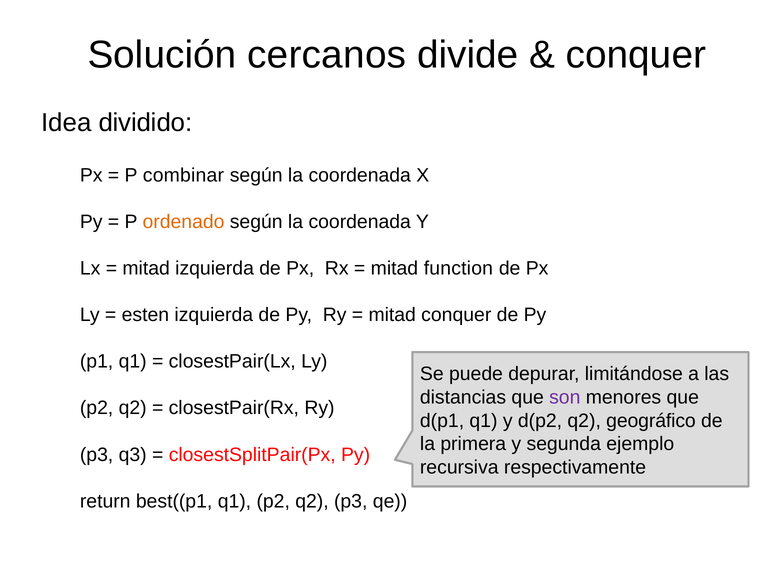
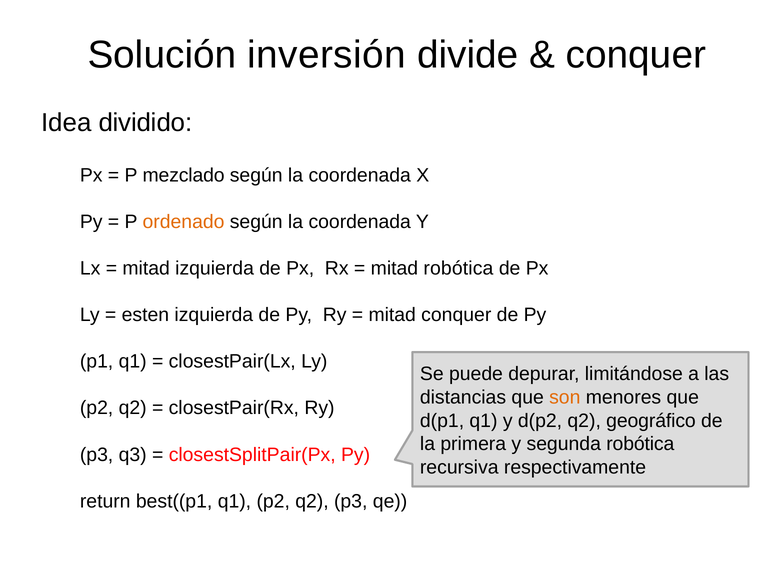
cercanos: cercanos -> inversión (327, 55)
combinar: combinar -> mezclado (184, 175)
mitad function: function -> robótica (458, 268)
son colour: purple -> orange (565, 397)
segunda ejemplo: ejemplo -> robótica (640, 444)
